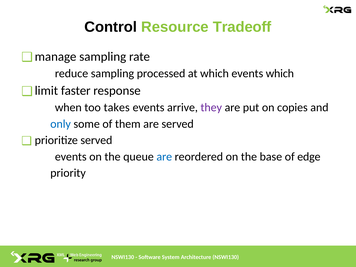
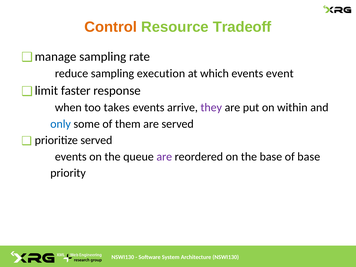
Control colour: black -> orange (111, 27)
processed: processed -> execution (161, 73)
events which: which -> event (280, 73)
copies: copies -> within (292, 108)
are colour: blue -> purple (164, 157)
of edge: edge -> base (309, 157)
